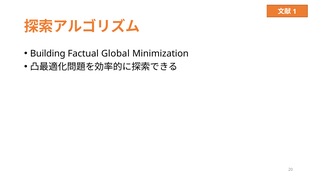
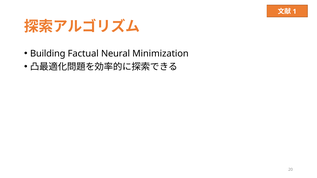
Global: Global -> Neural (116, 54)
